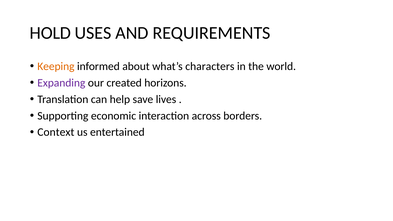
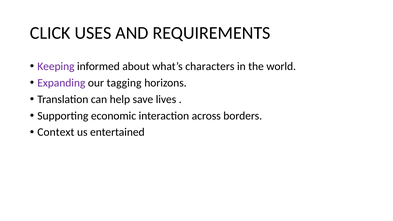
HOLD: HOLD -> CLICK (50, 33)
Keeping colour: orange -> purple (56, 66)
created: created -> tagging (124, 83)
